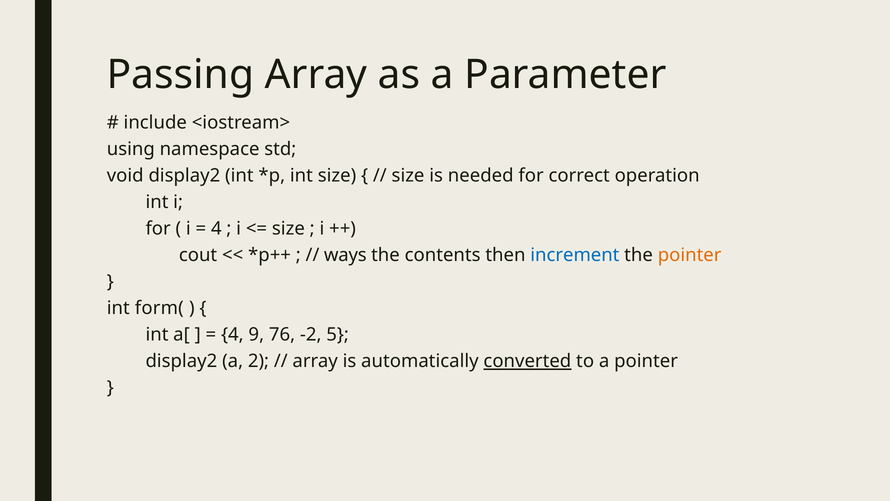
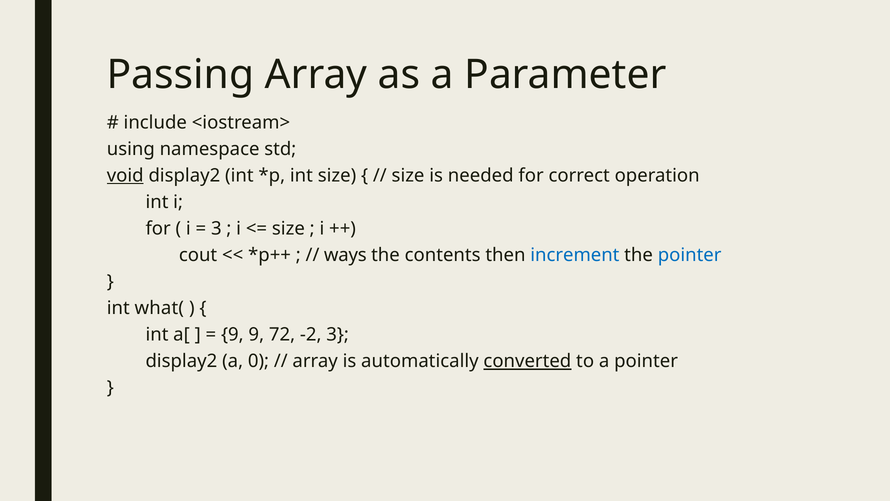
void underline: none -> present (125, 175)
4: 4 -> 3 (216, 228)
pointer colour: orange -> blue (690, 255)
form(: form( -> what( (159, 308)
4: 4 -> 9 (232, 334)
76: 76 -> 72 (282, 334)
-2 5: 5 -> 3 (338, 334)
2: 2 -> 0 (258, 361)
